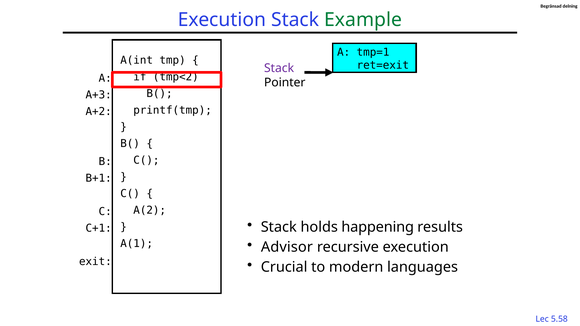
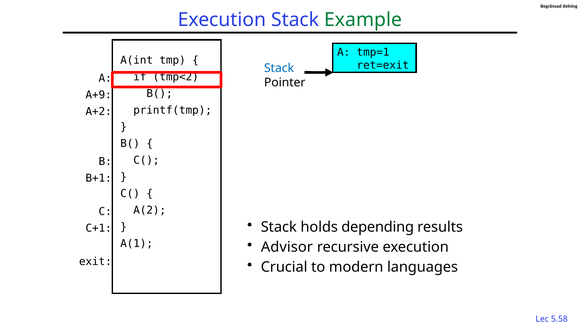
Stack colour: purple -> blue (279, 68)
A+3: A+3 -> A+9 (99, 95)
happening: happening -> depending (378, 227)
